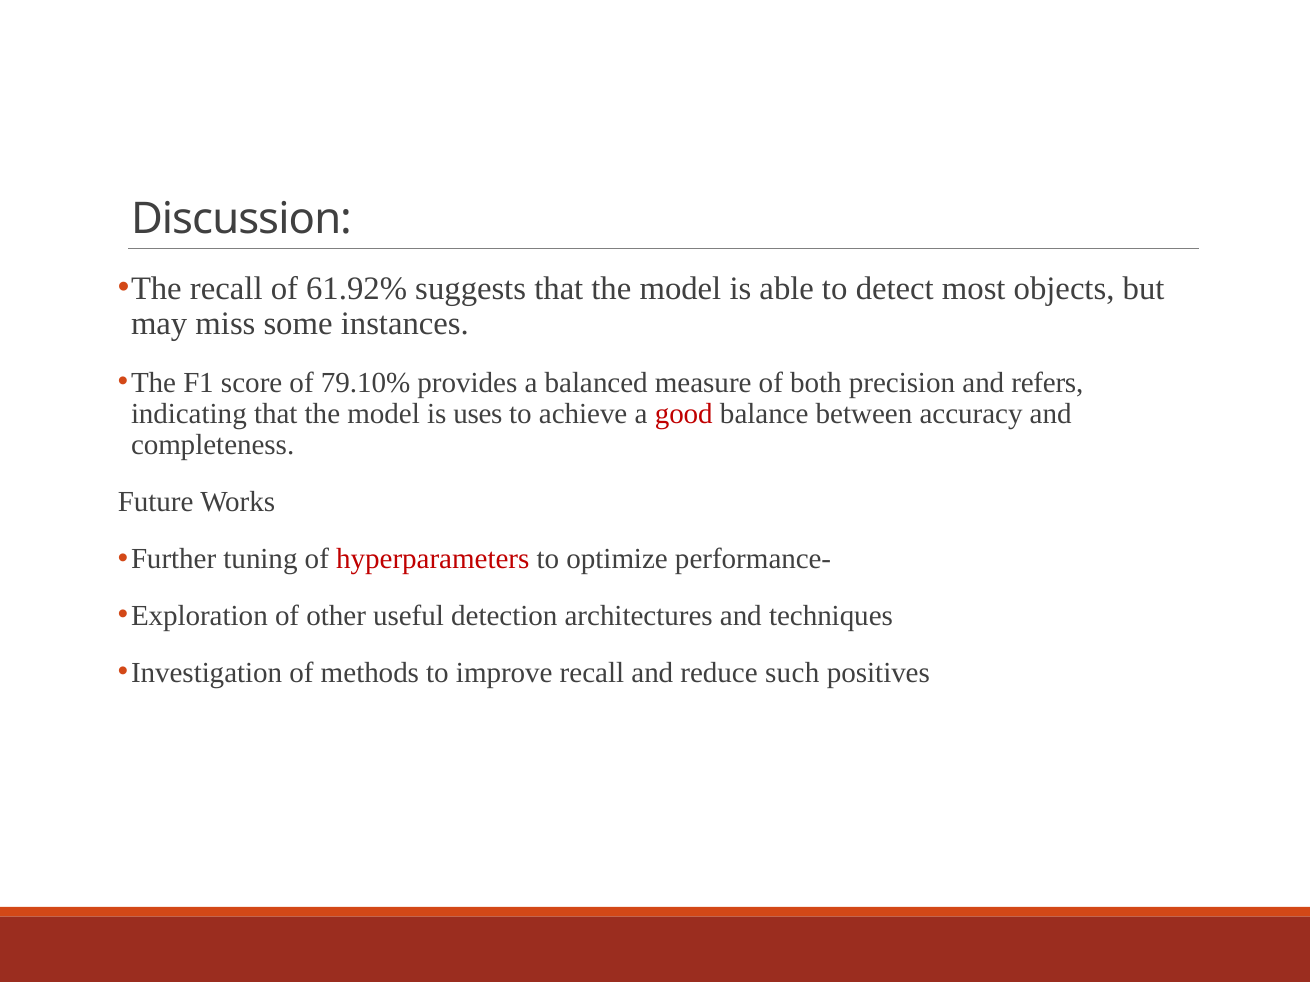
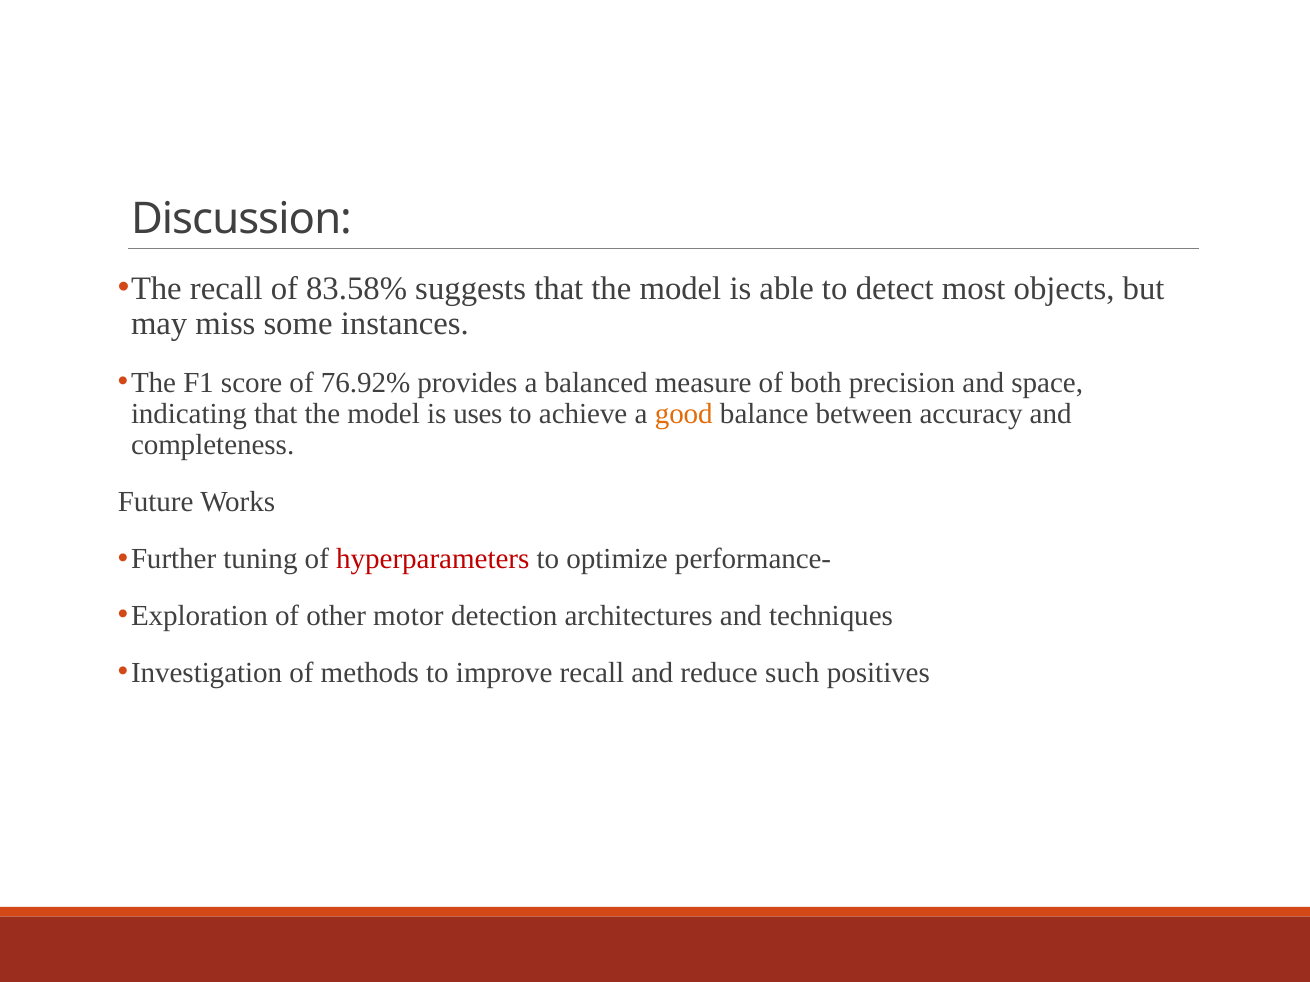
61.92%: 61.92% -> 83.58% (357, 288)
79.10%: 79.10% -> 76.92% (366, 383)
refers: refers -> space (1047, 383)
good colour: red -> orange (684, 414)
useful: useful -> motor (408, 616)
